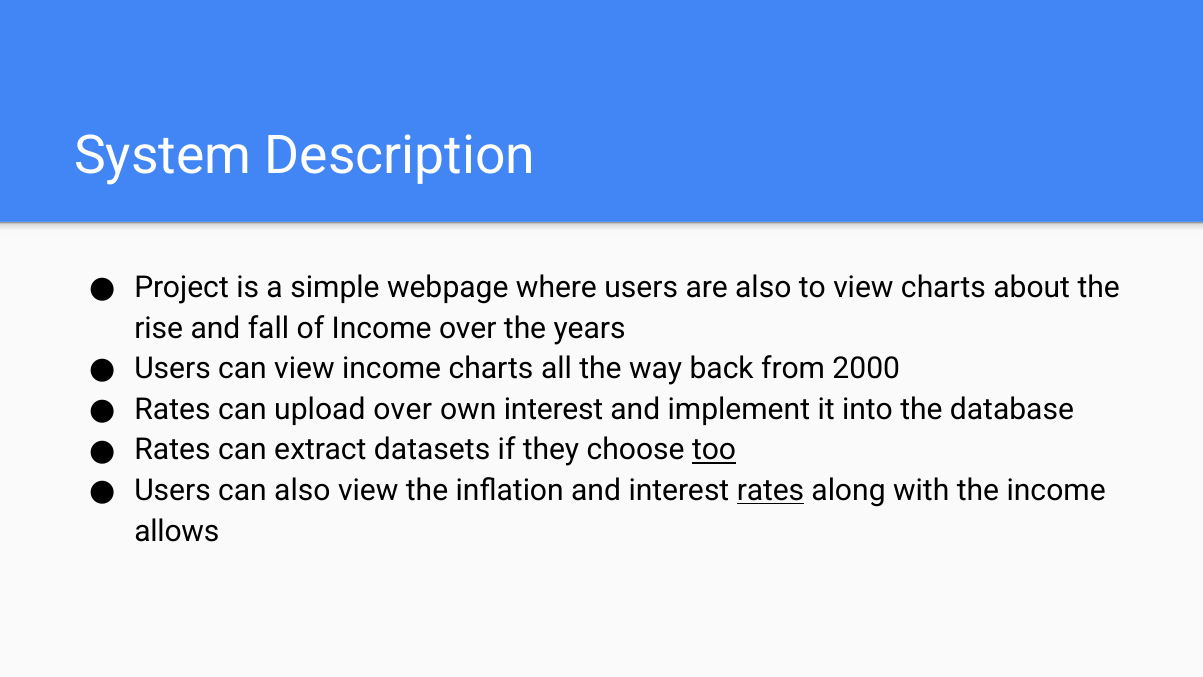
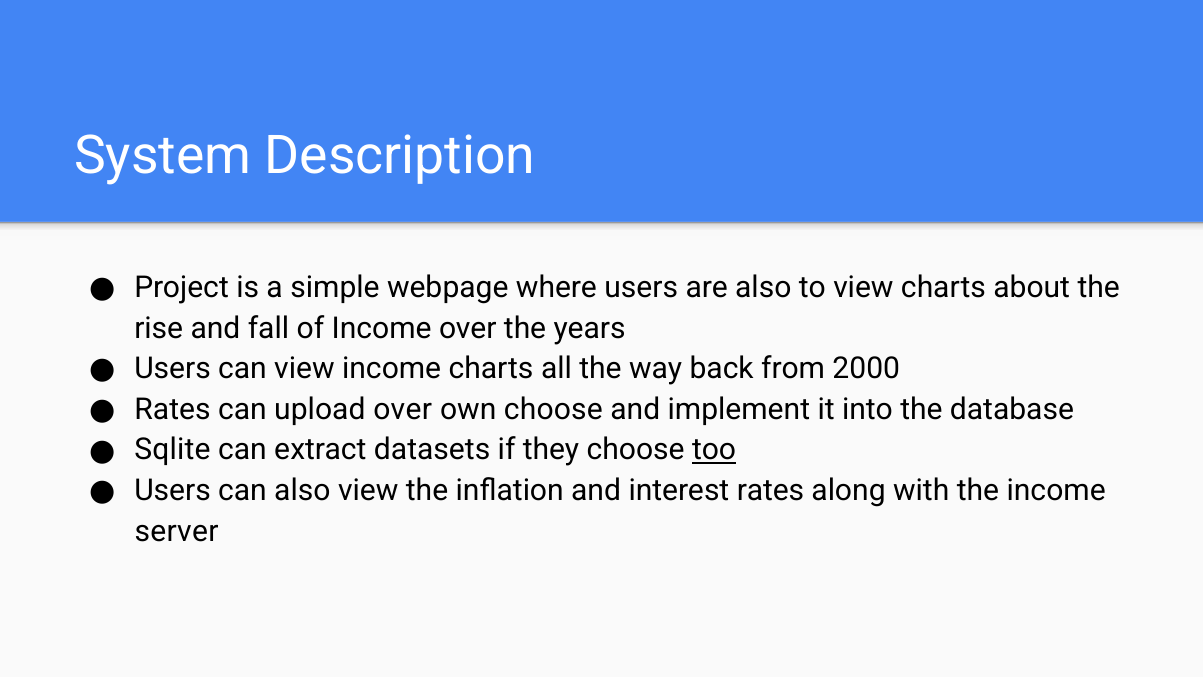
own interest: interest -> choose (553, 409)
Rates: Rates -> Sqlite (172, 450)
rates underline: present -> none (771, 490)
allows: allows -> server (177, 531)
